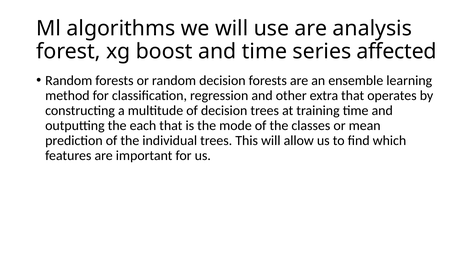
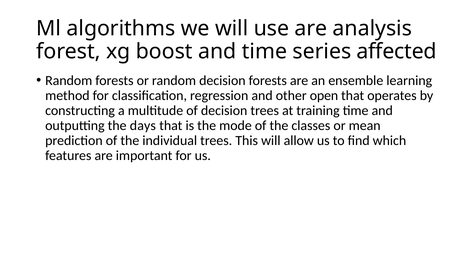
extra: extra -> open (324, 95)
each: each -> days (143, 125)
